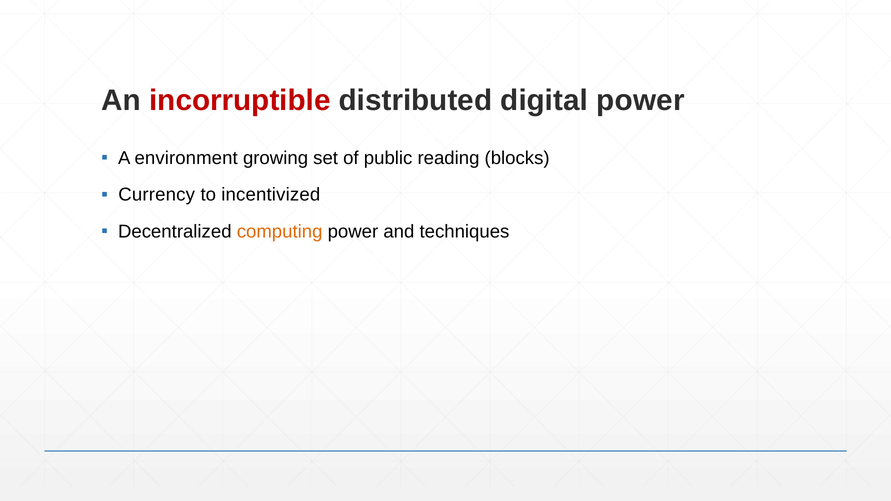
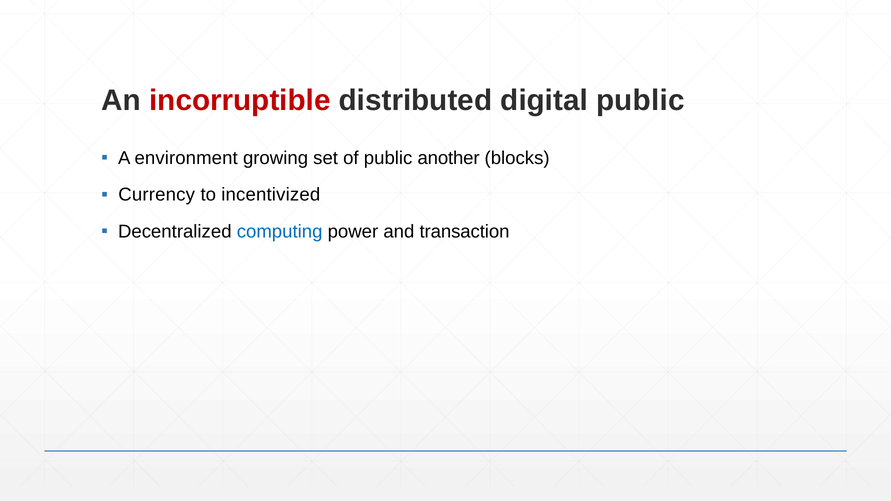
digital power: power -> public (640, 101)
reading: reading -> another (449, 158)
computing colour: orange -> blue (280, 232)
techniques: techniques -> transaction (465, 232)
